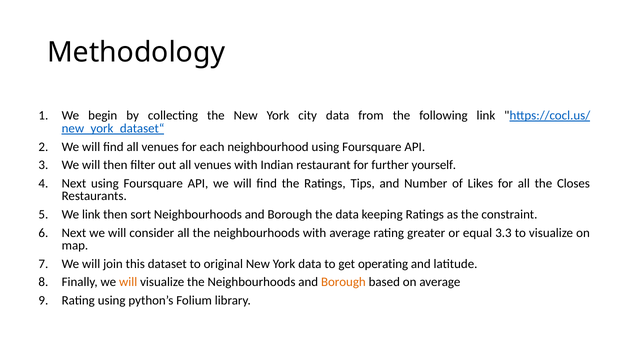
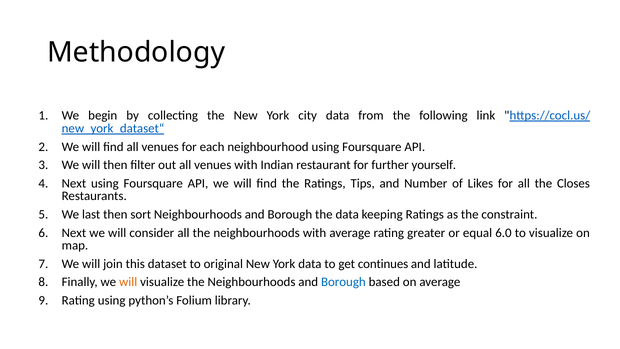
We link: link -> last (91, 214)
3.3: 3.3 -> 6.0 (503, 233)
operating: operating -> continues (383, 264)
Borough colour: orange -> blue (343, 282)
